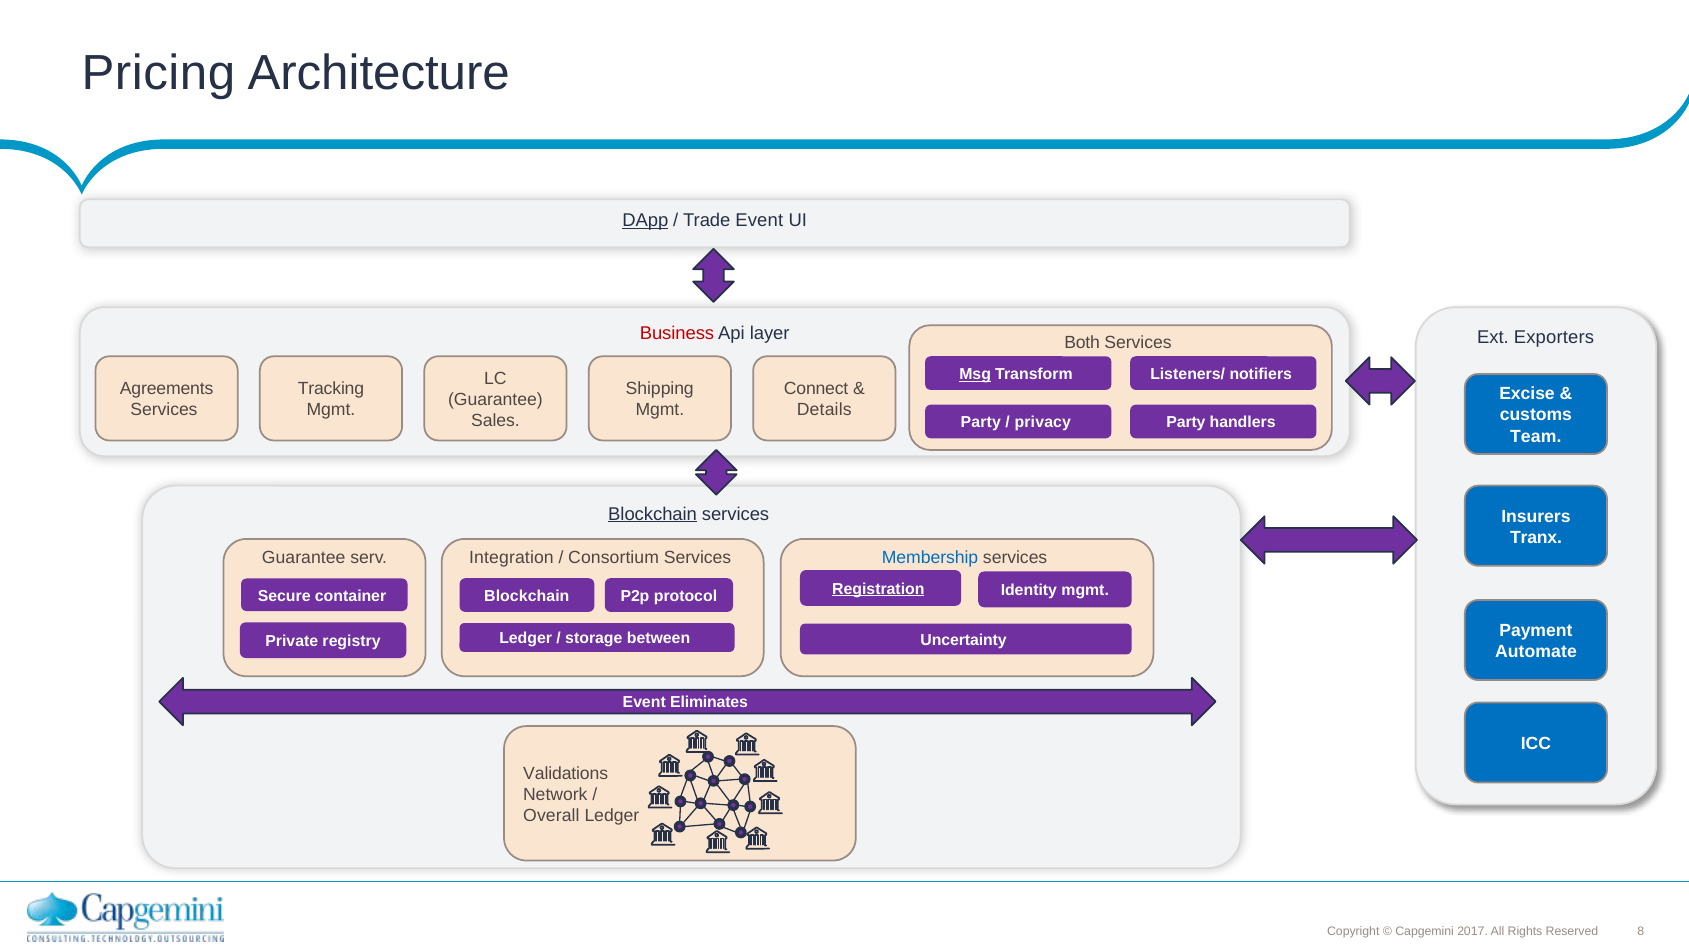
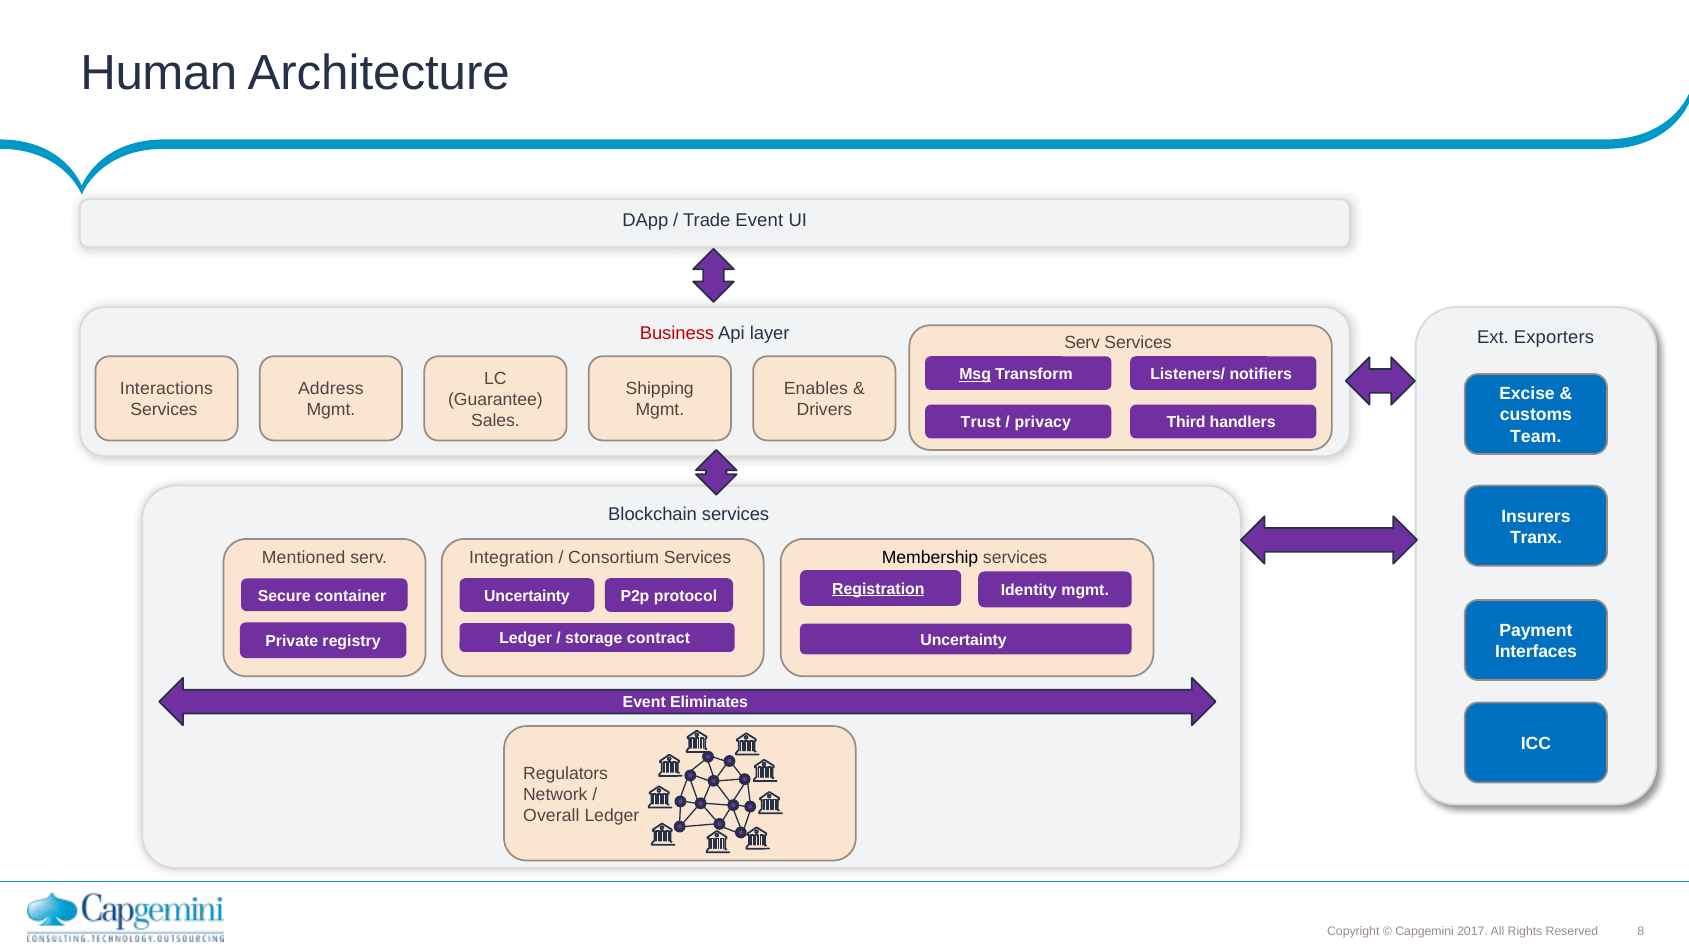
Pricing: Pricing -> Human (159, 73)
DApp underline: present -> none (645, 220)
Both: Both -> Serv (1082, 343)
Agreements: Agreements -> Interactions (166, 389)
Tracking: Tracking -> Address (331, 389)
Connect: Connect -> Enables (816, 389)
Details: Details -> Drivers (824, 410)
Party: Party -> Trust (981, 423)
Party: Party -> Third (1186, 423)
Blockchain underline: present -> none (653, 514)
Guarantee: Guarantee -> Mentioned (304, 558)
Membership colour: blue -> black (930, 558)
Blockchain: Blockchain -> Uncertainty (527, 596)
between: between -> contract (658, 639)
Automate: Automate -> Interfaces (1536, 652)
Validations: Validations -> Regulators (566, 774)
